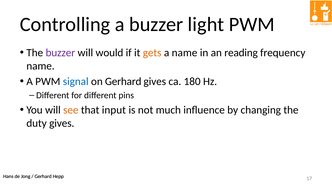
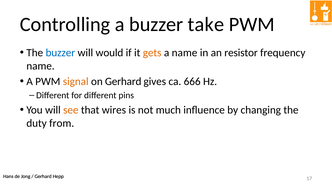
light: light -> take (206, 24)
buzzer colour: purple -> blue (60, 53)
reading: reading -> resistor (241, 53)
signal colour: blue -> orange (76, 81)
180: 180 -> 666 (192, 81)
input: input -> wires (114, 110)
duty gives: gives -> from (62, 123)
